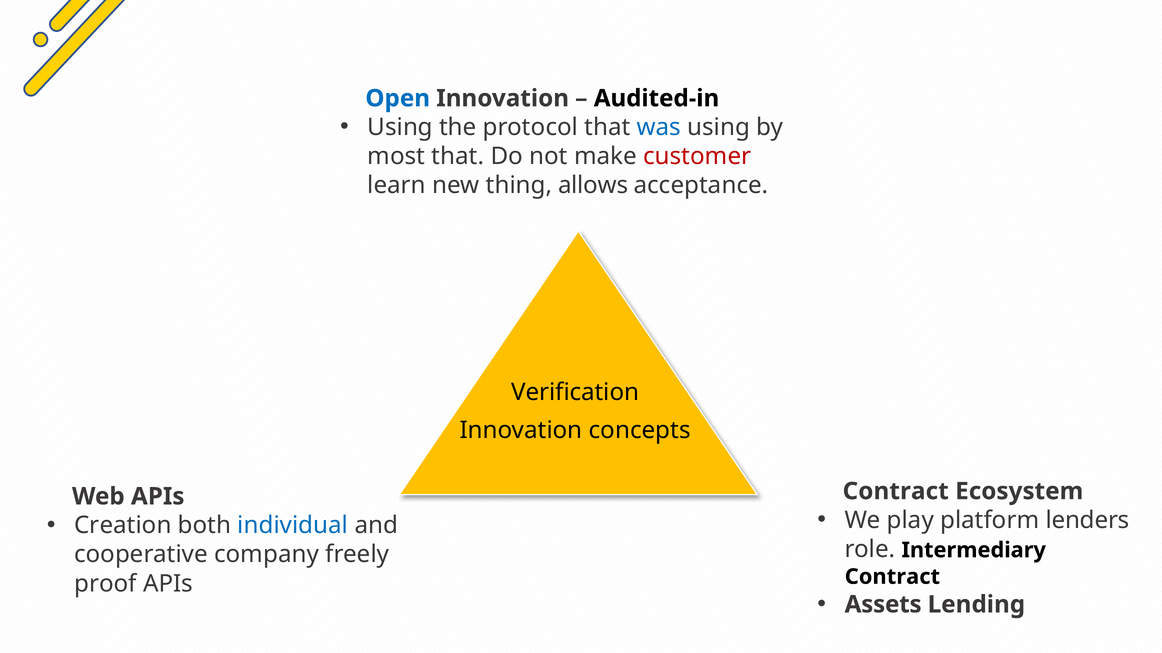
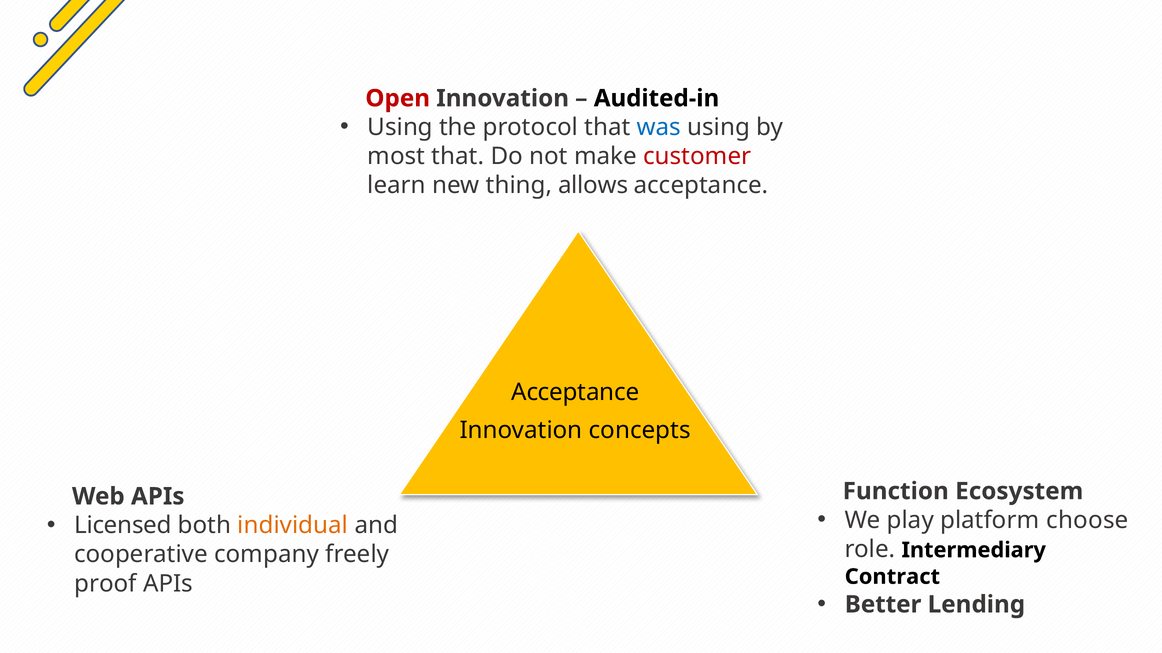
Open colour: blue -> red (398, 98)
Verification: Verification -> Acceptance (575, 393)
Contract: Contract -> Function (896, 492)
lenders: lenders -> choose (1087, 521)
Creation: Creation -> Licensed (123, 526)
individual colour: blue -> orange (293, 526)
Assets: Assets -> Better (883, 605)
